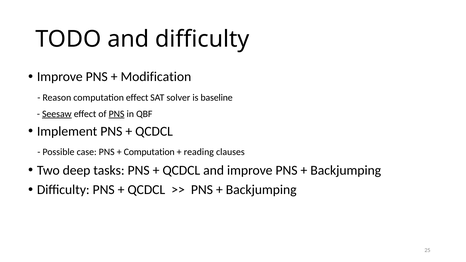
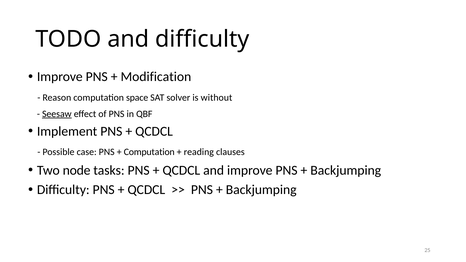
computation effect: effect -> space (137, 98)
baseline: baseline -> without (217, 98)
PNS underline: present -> none (117, 114)
deep: deep -> node (77, 170)
